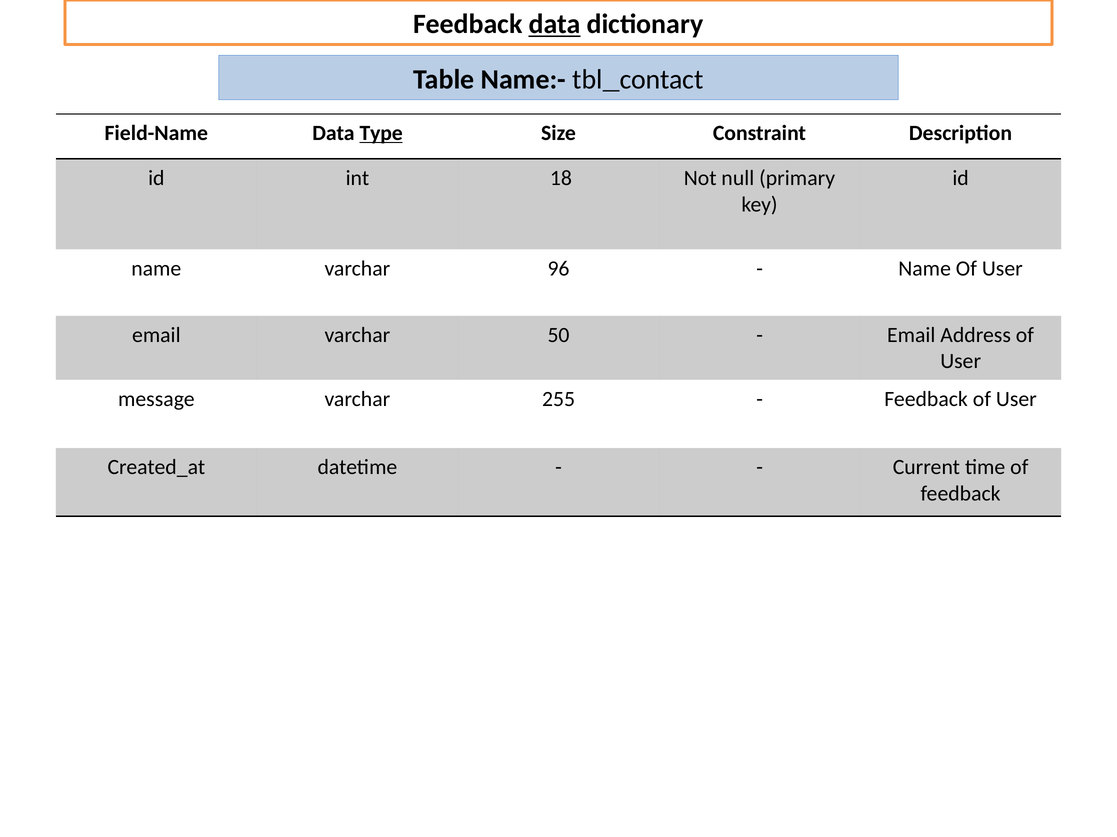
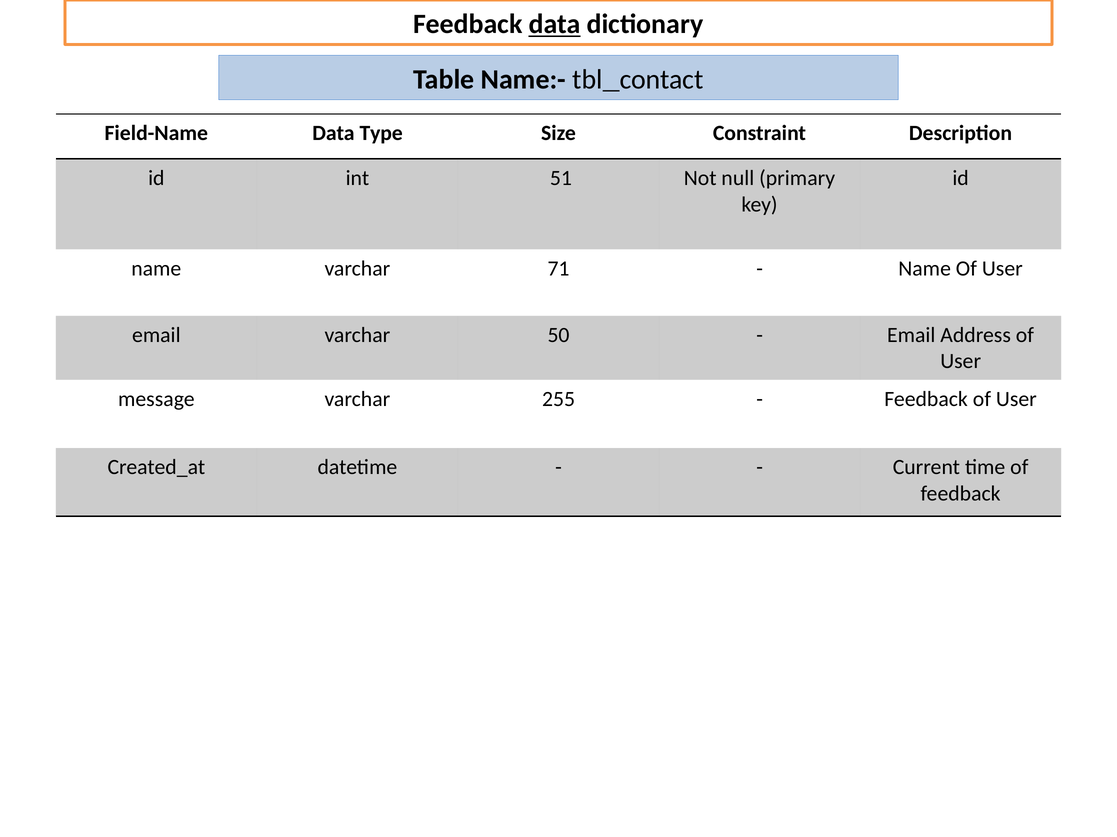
Type underline: present -> none (381, 133)
18: 18 -> 51 (561, 178)
96: 96 -> 71 (558, 269)
